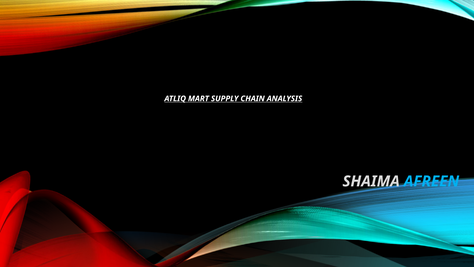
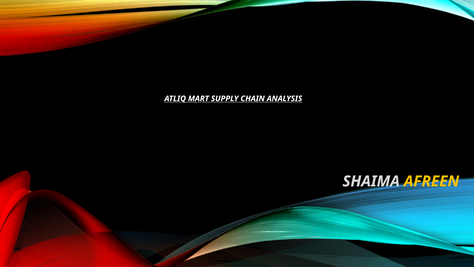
AFREEN colour: light blue -> yellow (431, 181)
